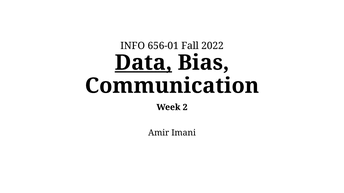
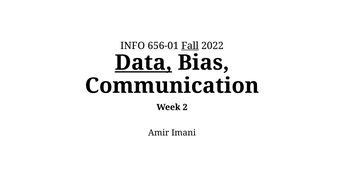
Fall underline: none -> present (190, 46)
